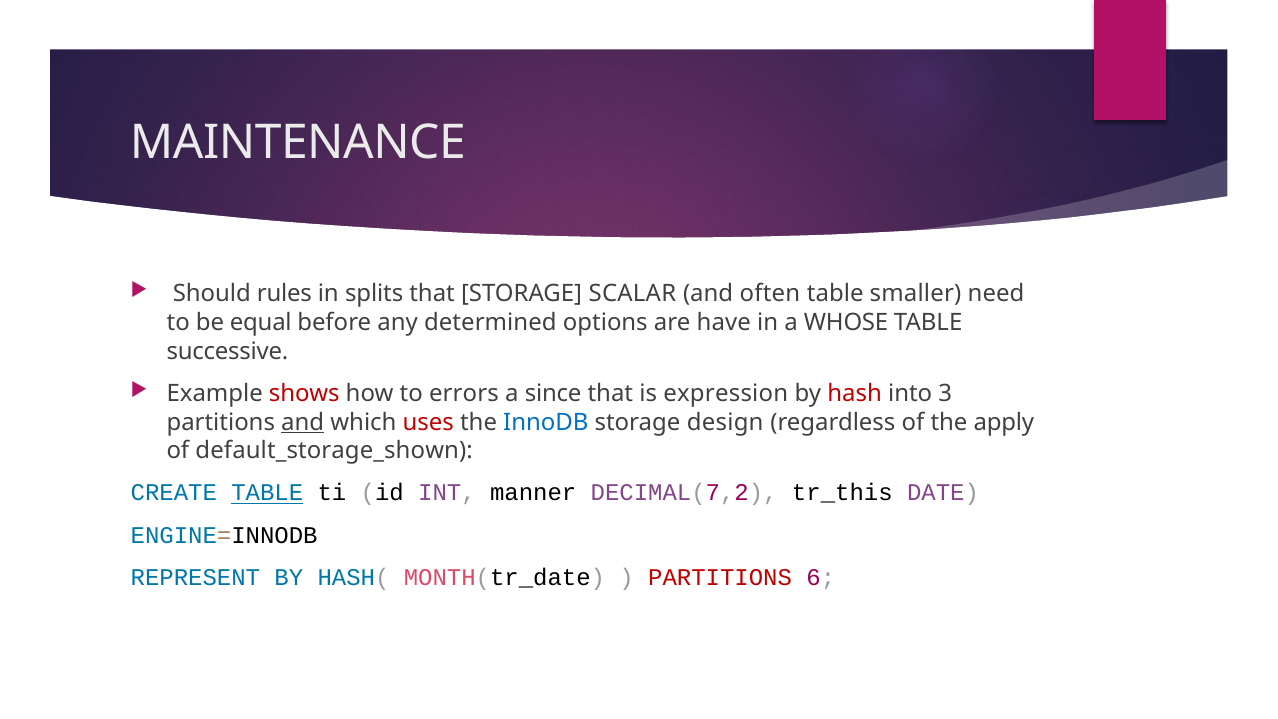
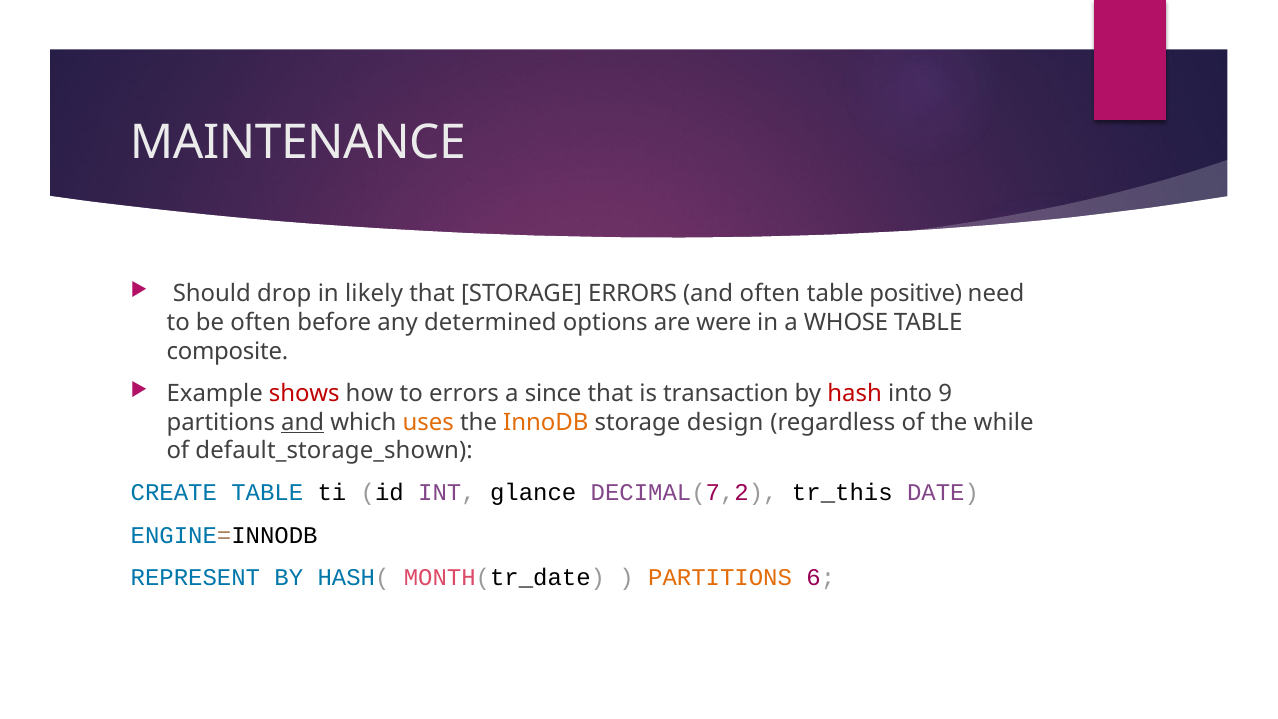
rules: rules -> drop (284, 294)
splits: splits -> likely (374, 294)
STORAGE SCALAR: SCALAR -> ERRORS (633, 294)
smaller: smaller -> positive (916, 294)
be equal: equal -> often (261, 323)
have: have -> were (724, 323)
successive: successive -> composite (227, 351)
expression: expression -> transaction (726, 393)
3: 3 -> 9 (945, 393)
uses colour: red -> orange (428, 422)
InnoDB colour: blue -> orange (546, 422)
apply: apply -> while (1004, 422)
TABLE underline: present -> none (267, 493)
manner: manner -> glance (533, 493)
PARTITIONS colour: red -> orange (720, 577)
